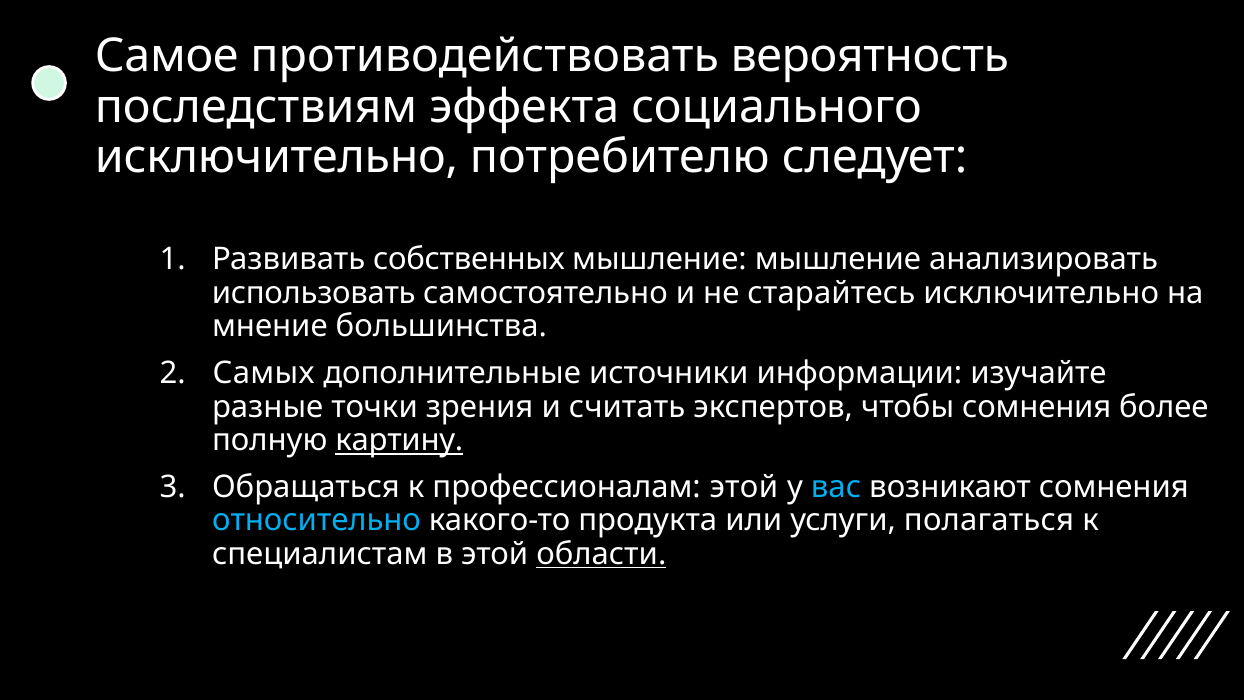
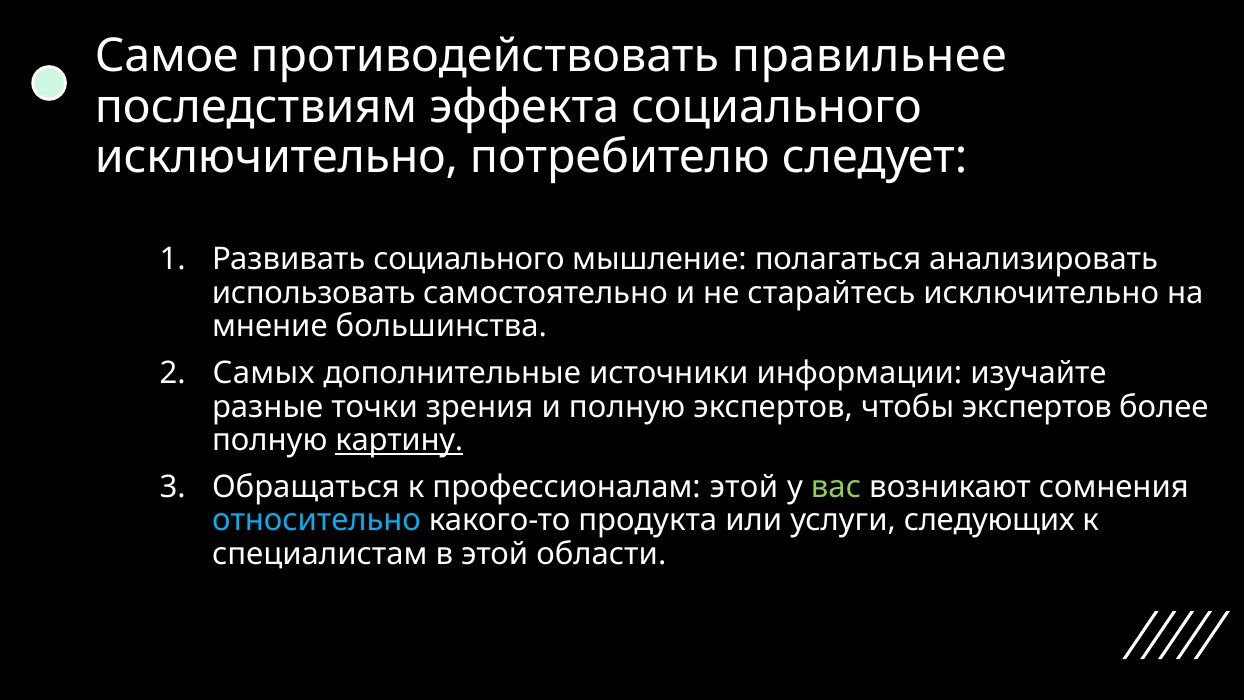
вероятность: вероятность -> правильнее (869, 56)
Развивать собственных: собственных -> социального (469, 259)
мышление мышление: мышление -> полагаться (838, 259)
и считать: считать -> полную (627, 407)
чтобы сомнения: сомнения -> экспертов (1037, 407)
вас colour: light blue -> light green (836, 487)
полагаться: полагаться -> следующих (989, 520)
области underline: present -> none (601, 554)
